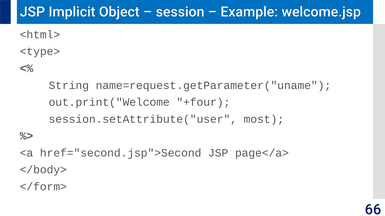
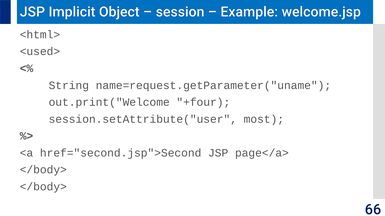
<type>: <type> -> <used> (40, 52)
</form>: </form> -> </body> (43, 187)
